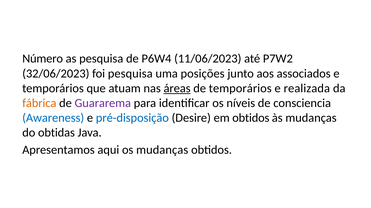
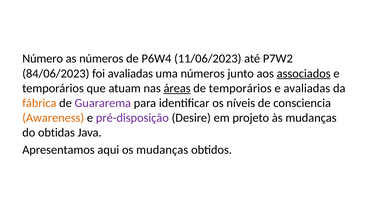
as pesquisa: pesquisa -> números (101, 59)
32/06/2023: 32/06/2023 -> 84/06/2023 (56, 74)
foi pesquisa: pesquisa -> avaliadas (130, 74)
uma posições: posições -> números (203, 74)
associados underline: none -> present (304, 74)
e realizada: realizada -> avaliadas (307, 89)
Awareness colour: blue -> orange (53, 118)
pré-disposição colour: blue -> purple (132, 118)
em obtidos: obtidos -> projeto (251, 118)
